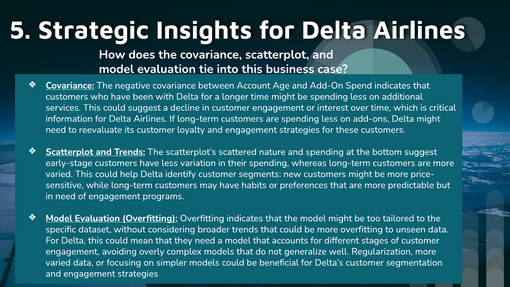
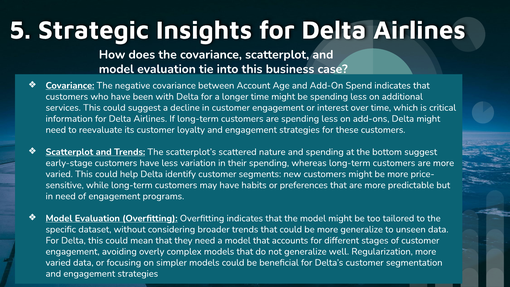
more overfitting: overfitting -> generalize (362, 229)
